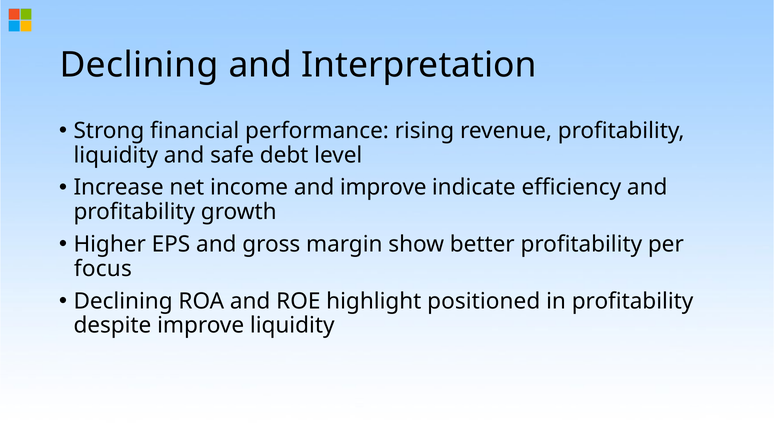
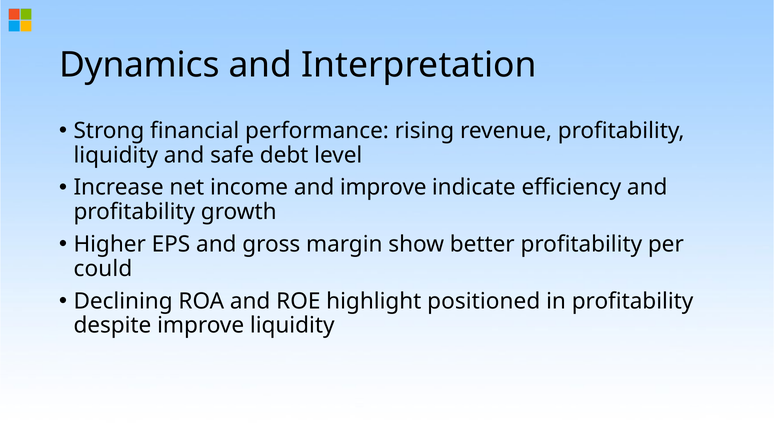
Declining: Declining -> Dynamics (139, 65)
focus: focus -> could (103, 269)
